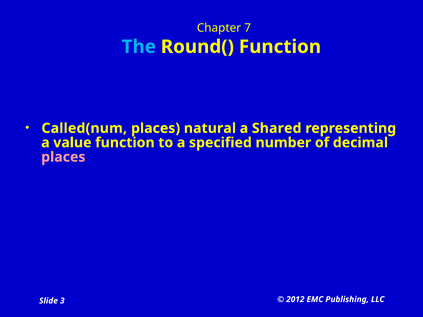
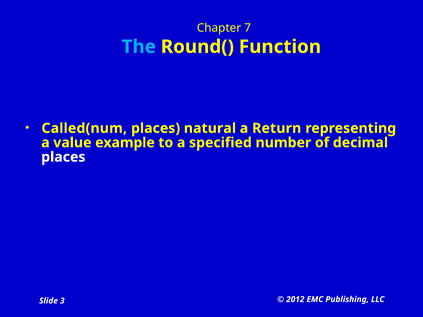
Shared: Shared -> Return (277, 128)
value function: function -> example (125, 143)
places colour: pink -> white (63, 157)
